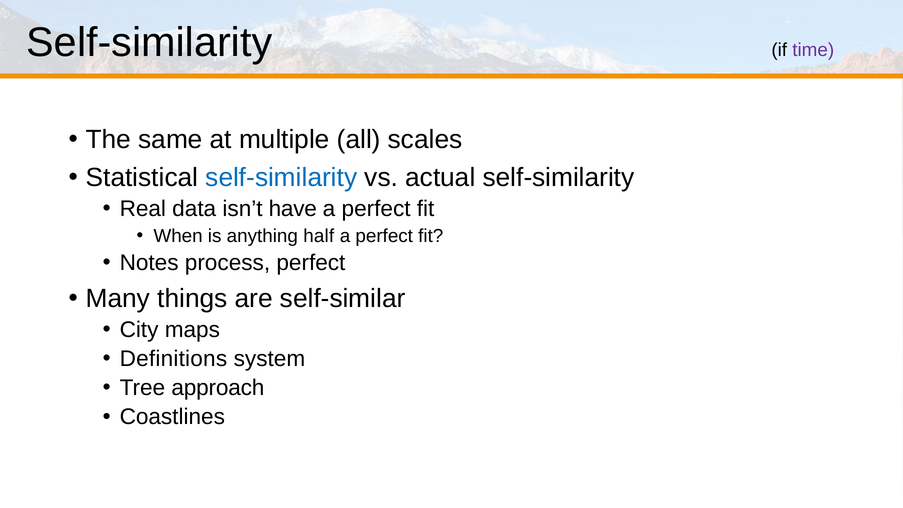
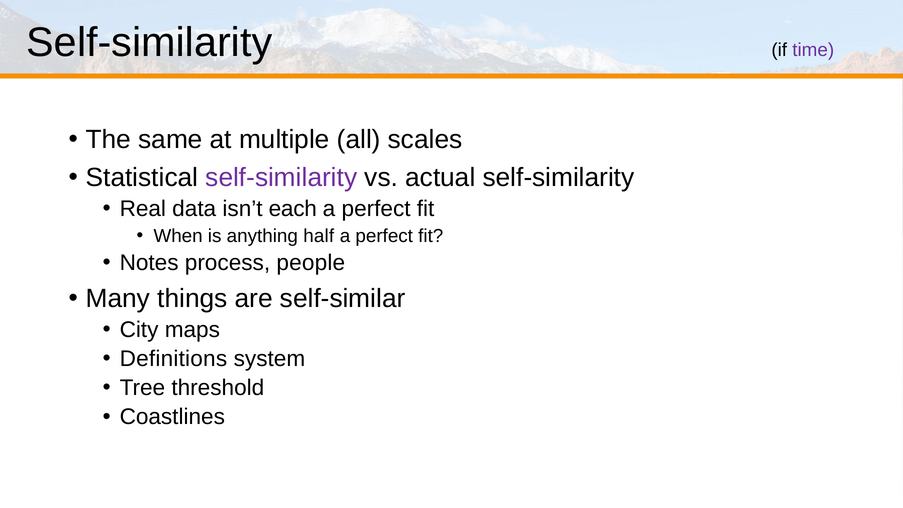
self-similarity colour: blue -> purple (281, 178)
have: have -> each (293, 209)
process perfect: perfect -> people (311, 263)
approach: approach -> threshold (218, 388)
